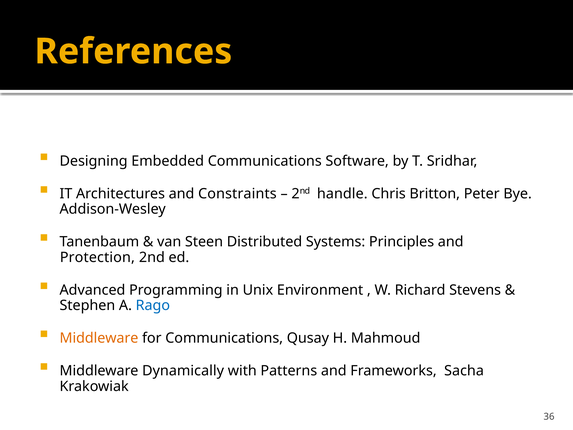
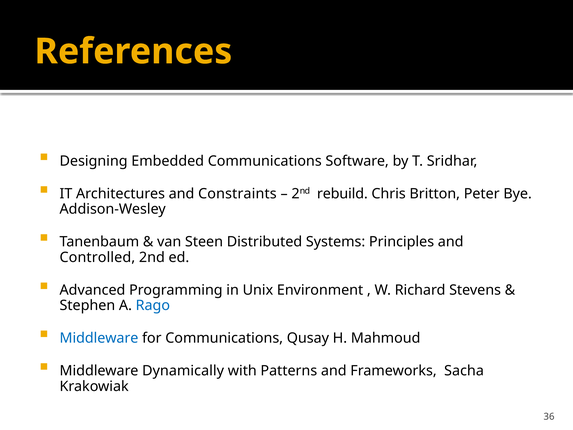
handle: handle -> rebuild (342, 194)
Protection: Protection -> Controlled (97, 257)
Middleware colour: orange -> blue (99, 338)
